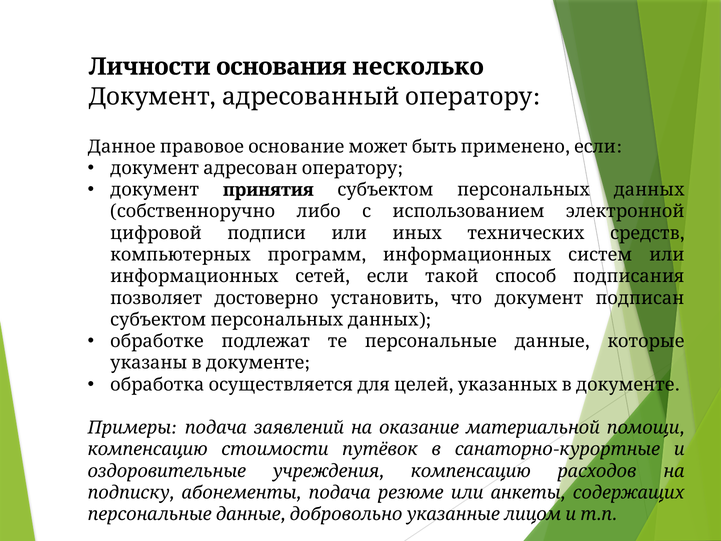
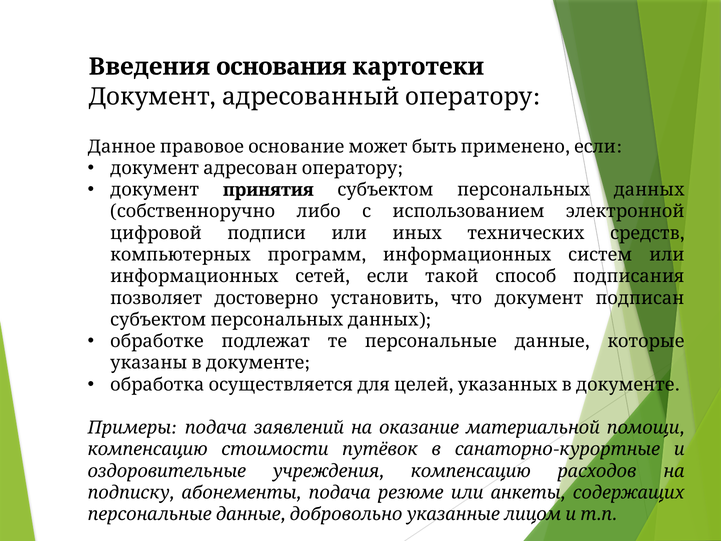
Личности: Личности -> Введения (149, 67)
несколько: несколько -> картотеки (418, 67)
